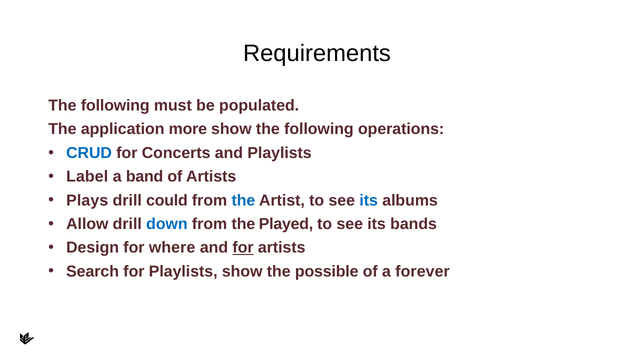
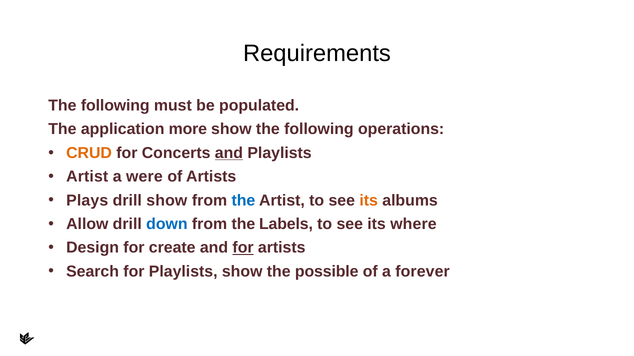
CRUD colour: blue -> orange (89, 153)
and underline: none -> present (229, 153)
Label: Label -> Artist (87, 177)
band: band -> were (144, 177)
drill could: could -> show (167, 201)
its colour: blue -> orange (369, 201)
Played: Played -> Labels (286, 224)
bands: bands -> where (413, 224)
where: where -> create (172, 248)
